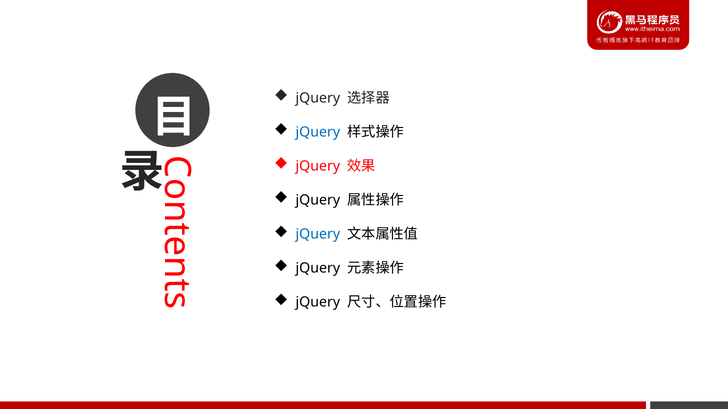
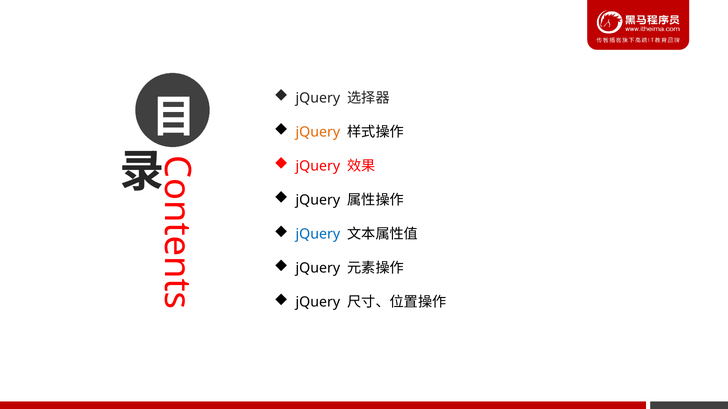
jQuery colour: blue -> orange (318, 132)
